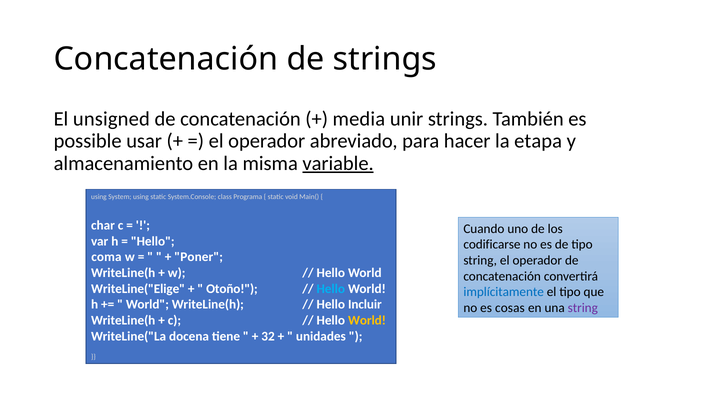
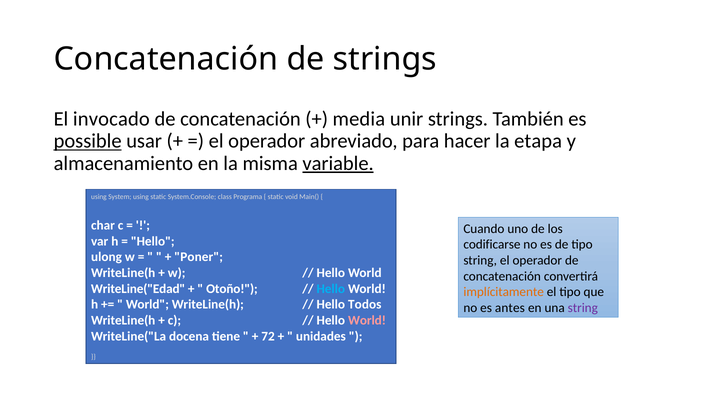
unsigned: unsigned -> invocado (111, 119)
possible underline: none -> present (88, 141)
coma: coma -> ulong (107, 257)
WriteLine("Elige: WriteLine("Elige -> WriteLine("Edad (138, 289)
implícitamente colour: blue -> orange (504, 292)
Incluir: Incluir -> Todos (365, 305)
cosas: cosas -> antes (510, 308)
World colour: yellow -> pink (367, 320)
32: 32 -> 72 (268, 336)
